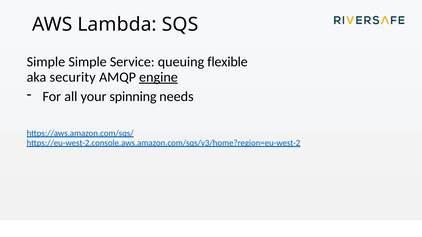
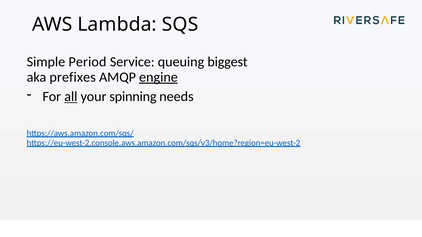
Simple Simple: Simple -> Period (87, 62)
flexible: flexible -> biggest (228, 62)
security: security -> prefixes (73, 77)
all underline: none -> present (71, 97)
